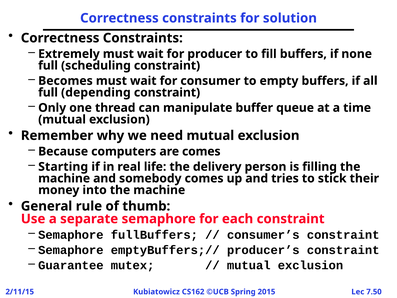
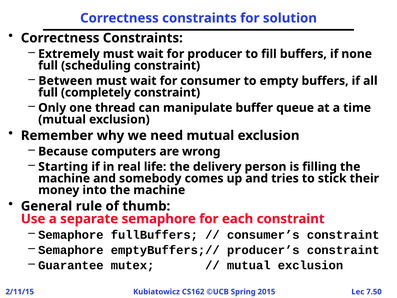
Becomes: Becomes -> Between (65, 81)
depending: depending -> completely (96, 92)
are comes: comes -> wrong (201, 151)
